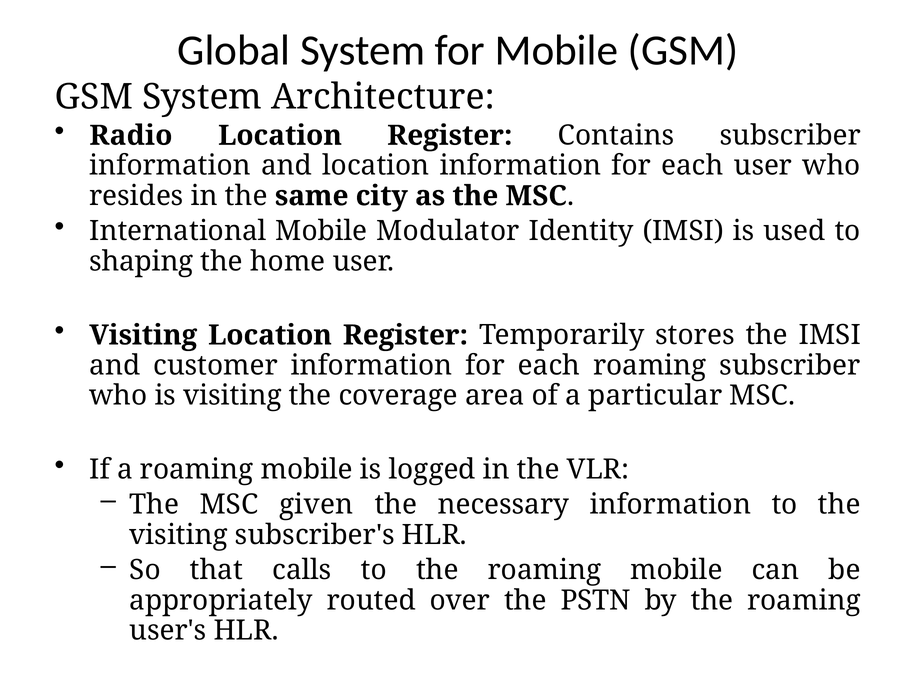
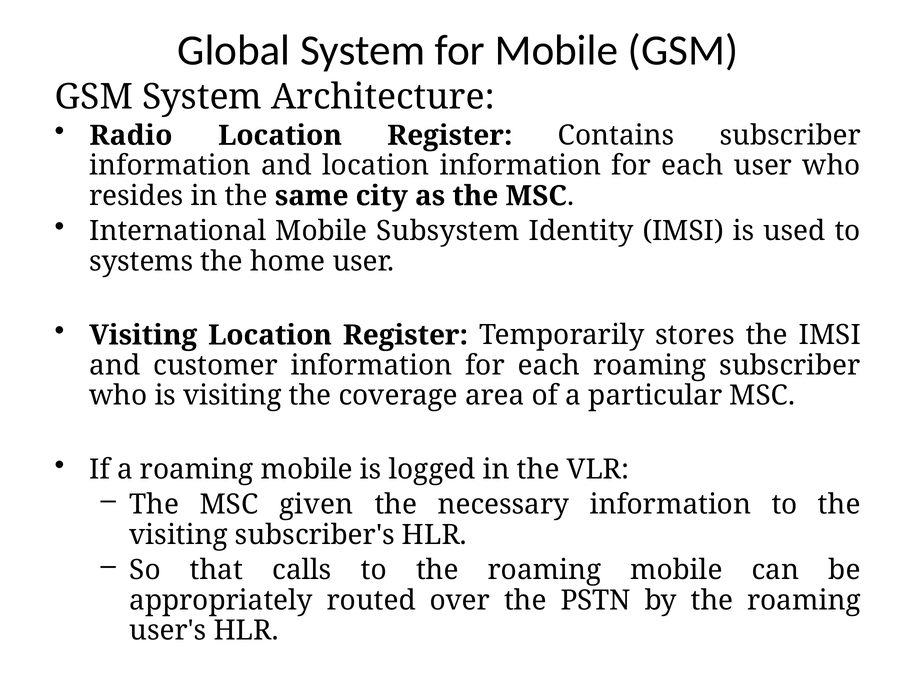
Modulator: Modulator -> Subsystem (448, 231)
shaping: shaping -> systems (141, 261)
